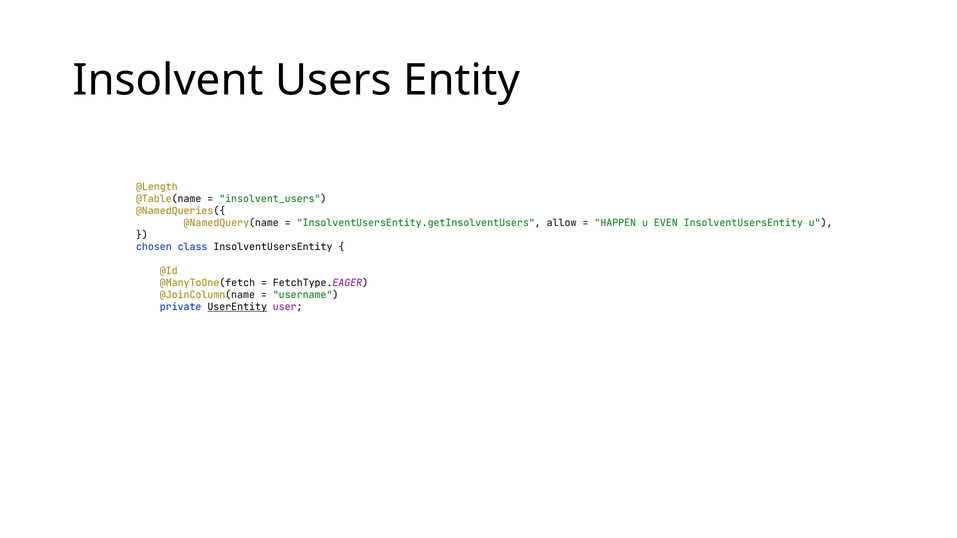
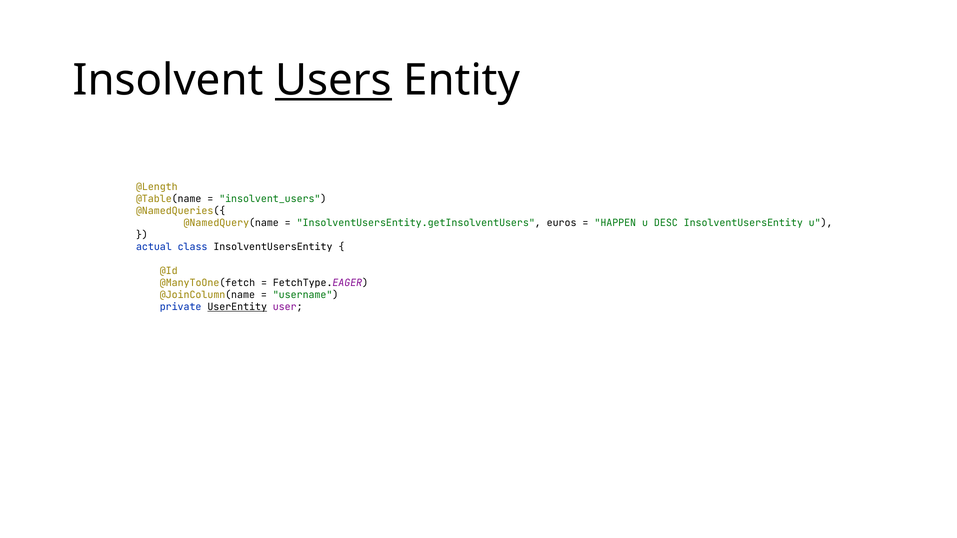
Users underline: none -> present (333, 80)
allow: allow -> euros (562, 223)
EVEN: EVEN -> DESC (666, 223)
chosen: chosen -> actual (154, 247)
